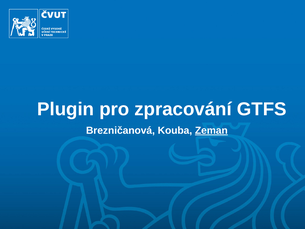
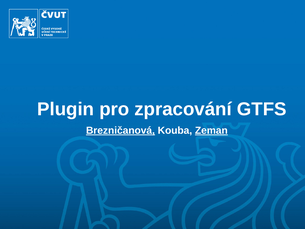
Brezničanová underline: none -> present (120, 130)
